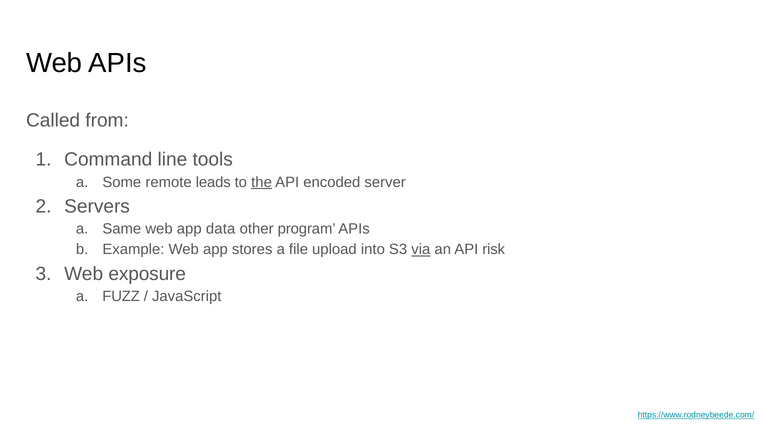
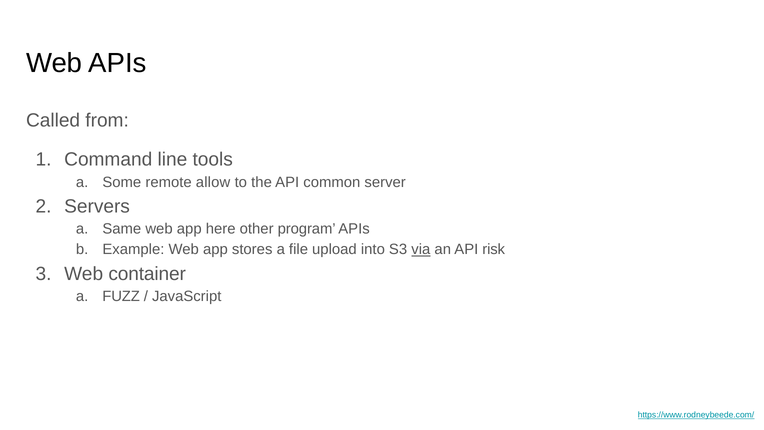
leads: leads -> allow (213, 182)
the underline: present -> none (262, 182)
encoded: encoded -> common (332, 182)
data: data -> here (221, 229)
exposure: exposure -> container (147, 274)
